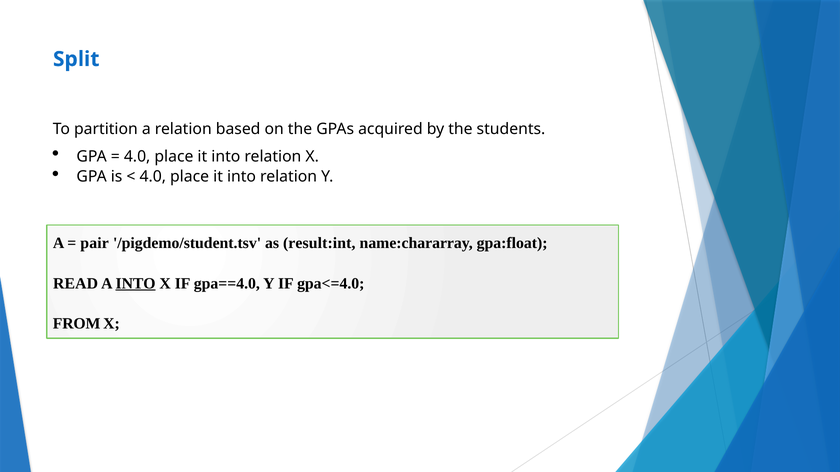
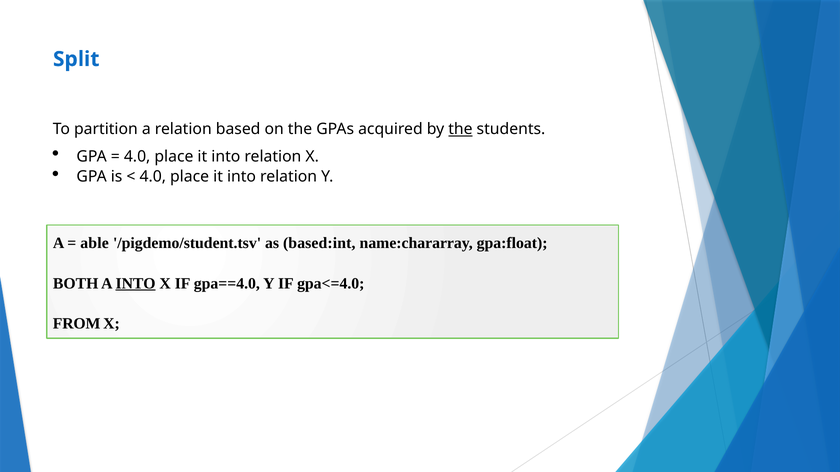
the underline: none -> present (460, 129)
pair: pair -> able (95, 243)
result:int: result:int -> based:int (319, 243)
READ: READ -> BOTH (76, 284)
